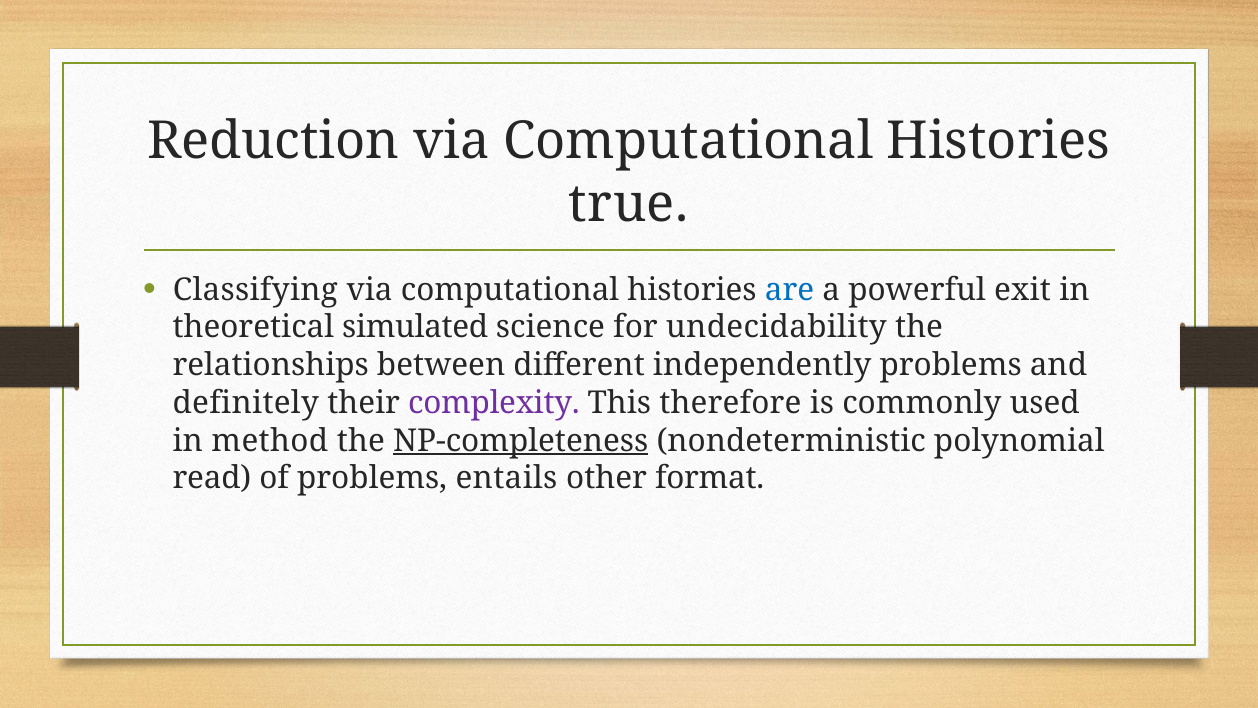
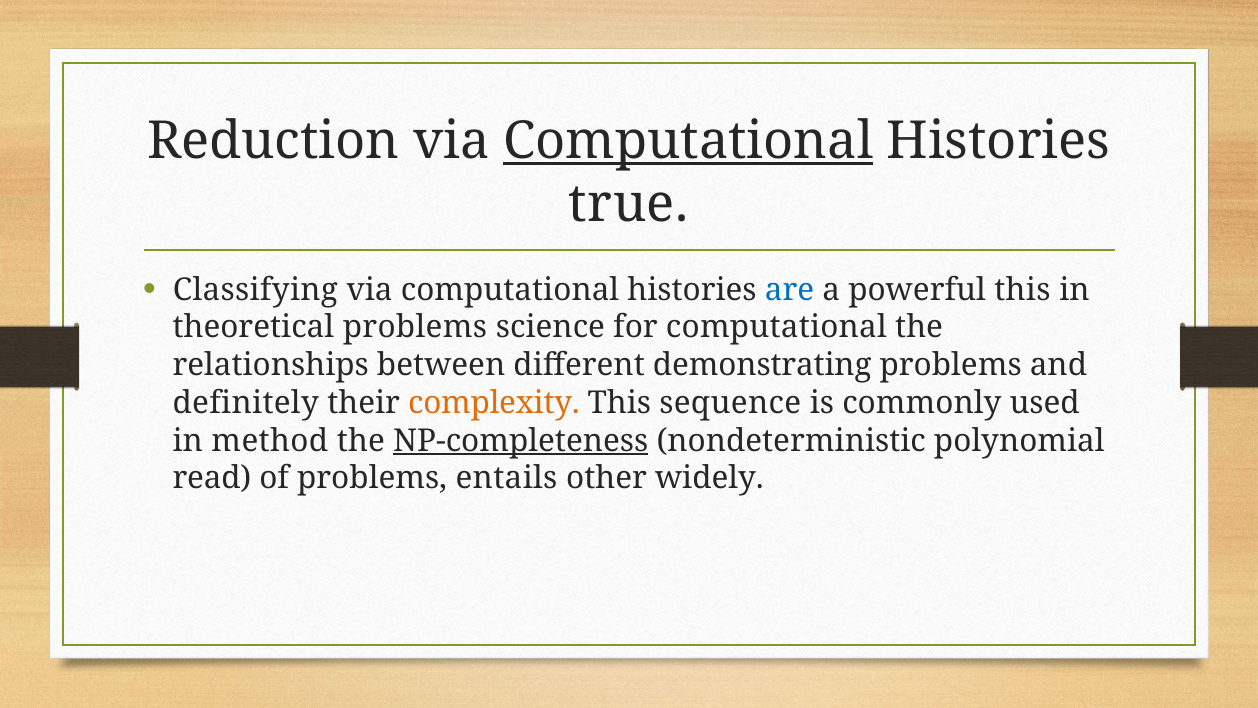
Computational underline: none -> present (688, 141)
powerful exit: exit -> this (1022, 290)
theoretical simulated: simulated -> problems (415, 327)
for undecidability: undecidability -> computational (776, 327)
independently: independently -> demonstrating (762, 365)
complexity colour: purple -> orange (494, 403)
therefore: therefore -> sequence (730, 403)
format: format -> widely (709, 478)
